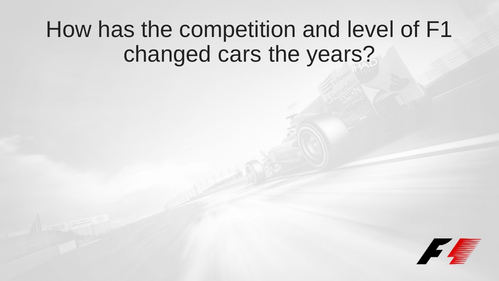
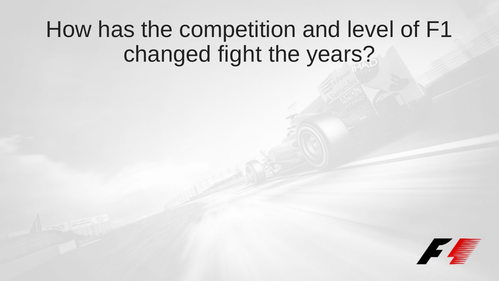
cars: cars -> fight (240, 54)
